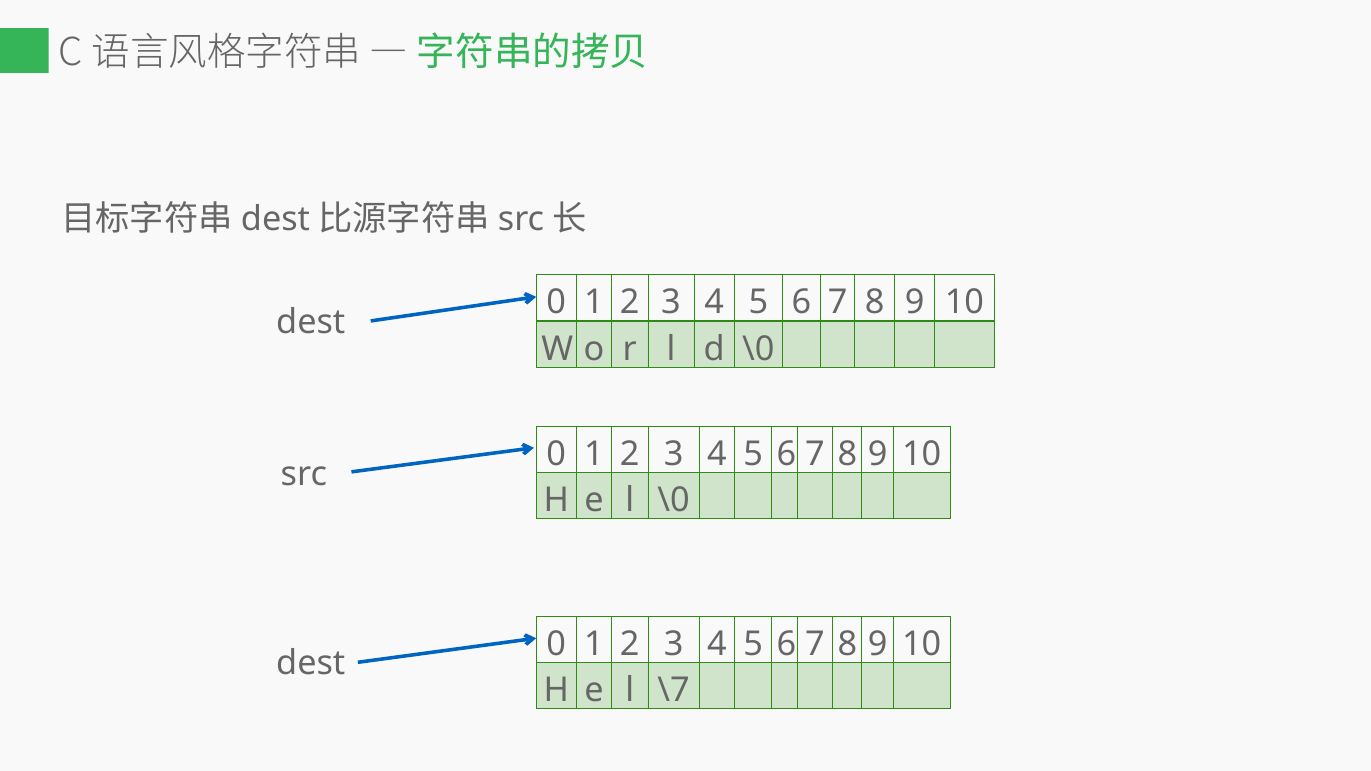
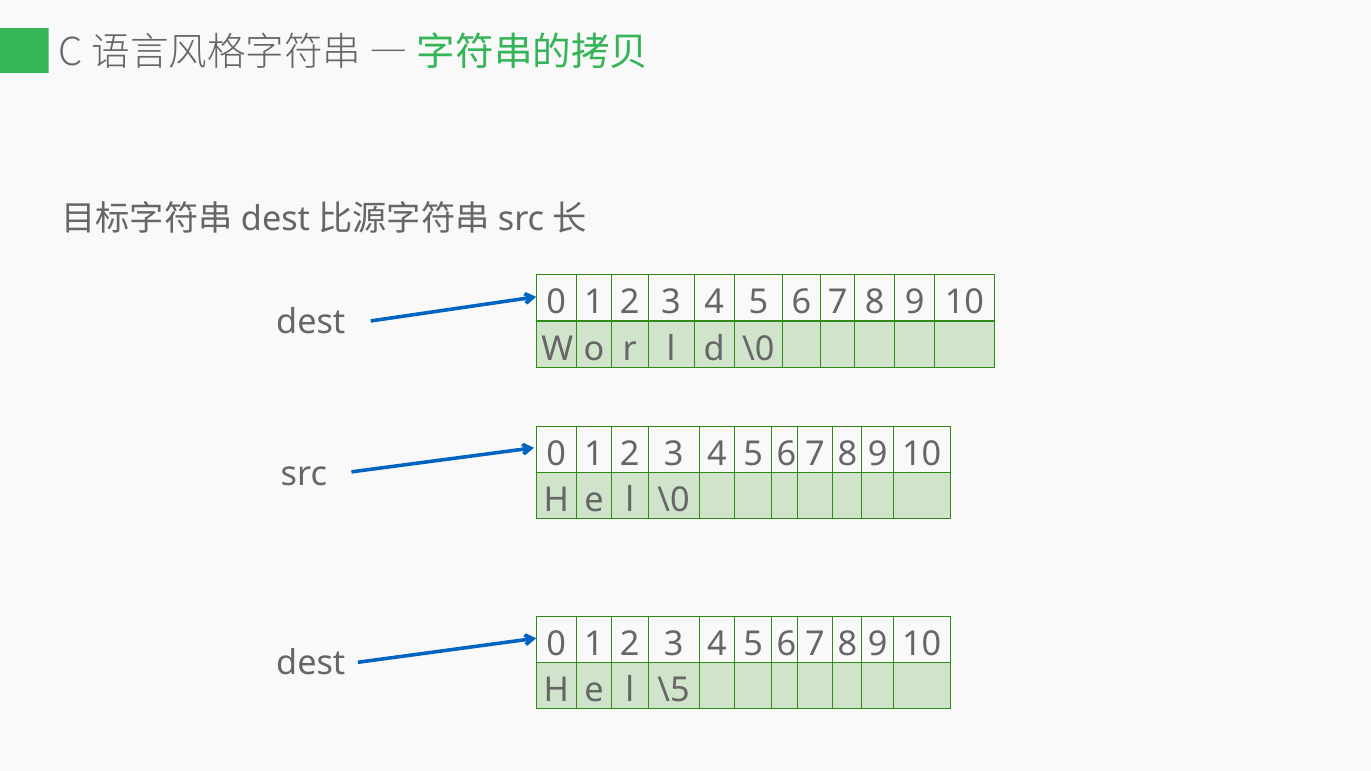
\7: \7 -> \5 (674, 690)
